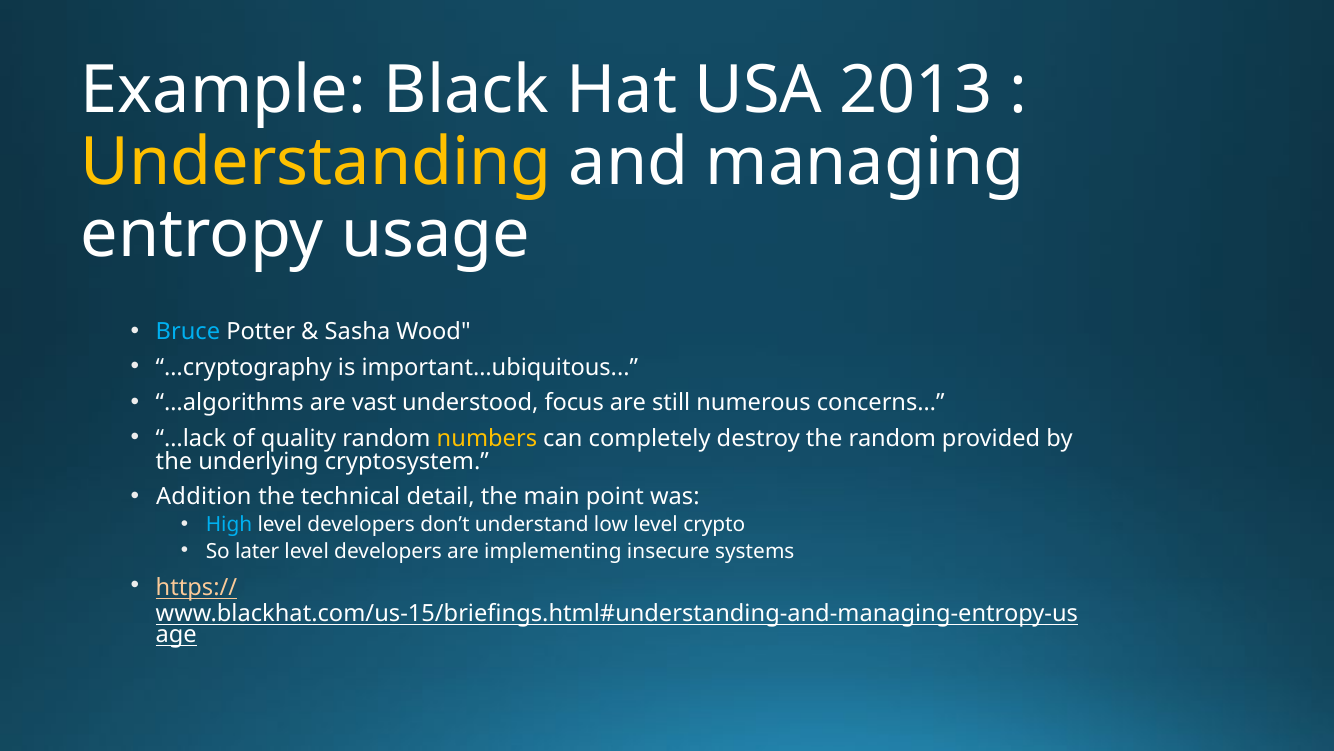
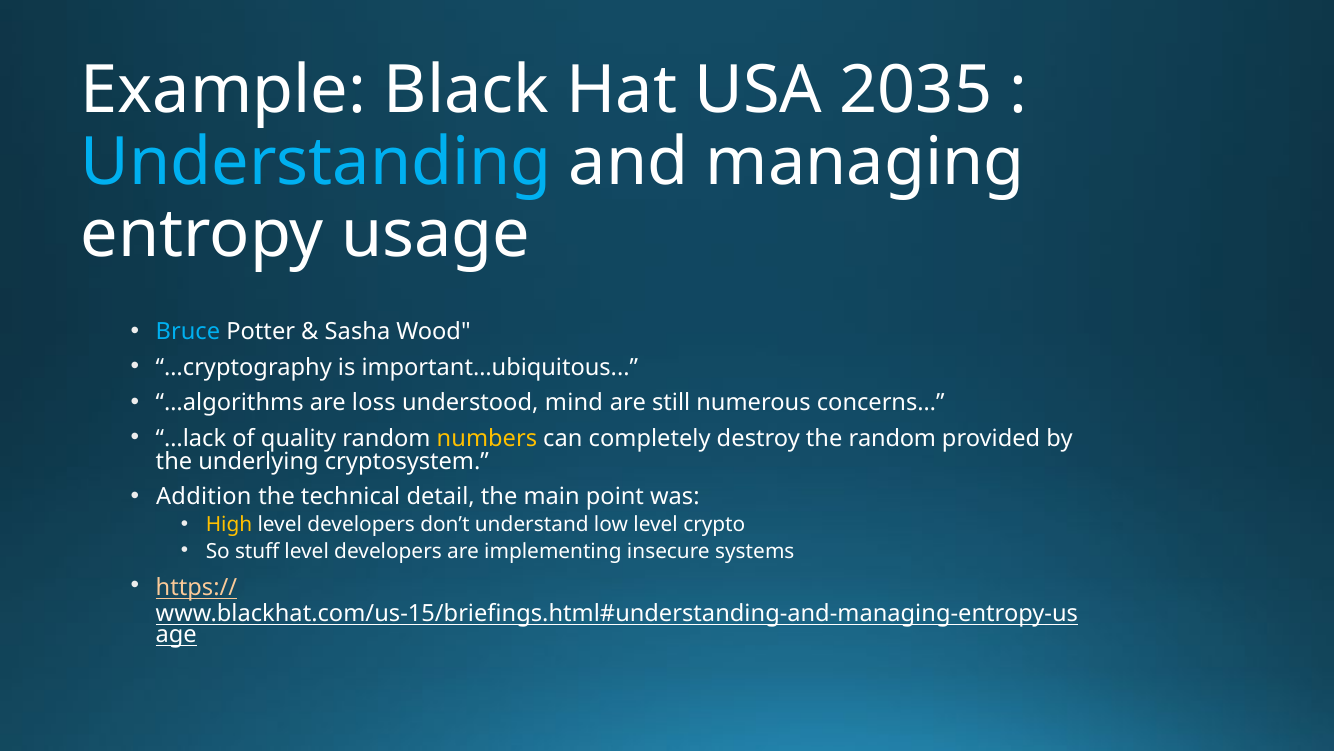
2013: 2013 -> 2035 (916, 90)
Understanding colour: yellow -> light blue (316, 162)
vast: vast -> loss (374, 402)
focus: focus -> mind (574, 402)
High colour: light blue -> yellow (229, 524)
later: later -> stuff (257, 551)
